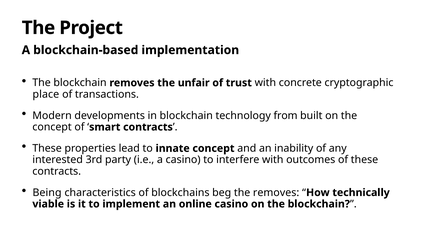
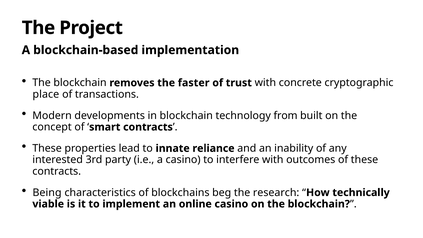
unfair: unfair -> faster (194, 83)
innate concept: concept -> reliance (213, 148)
the removes: removes -> research (276, 193)
